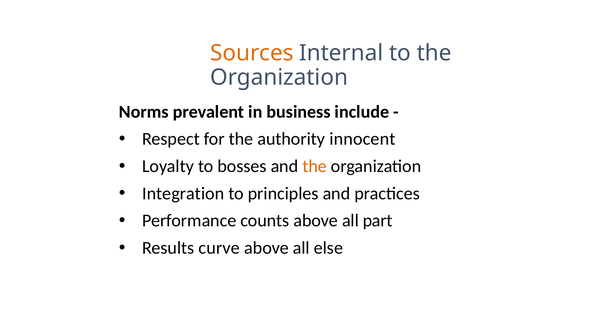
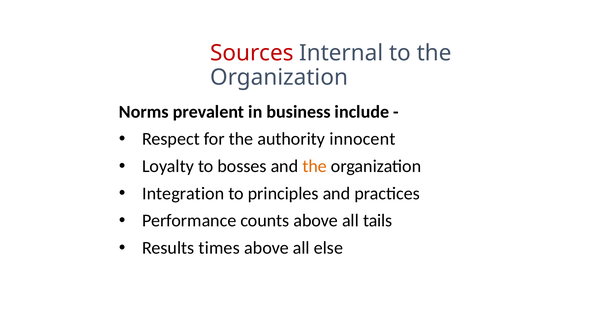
Sources colour: orange -> red (252, 53)
part: part -> tails (378, 220)
curve: curve -> times (219, 248)
